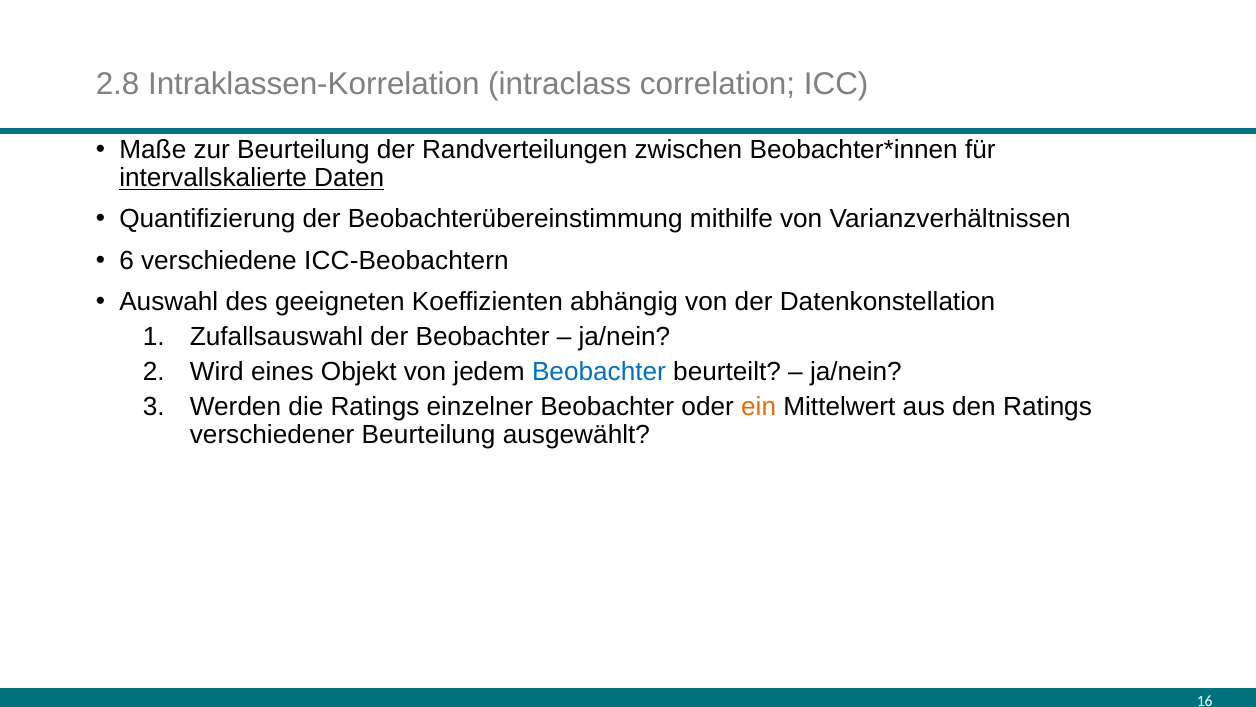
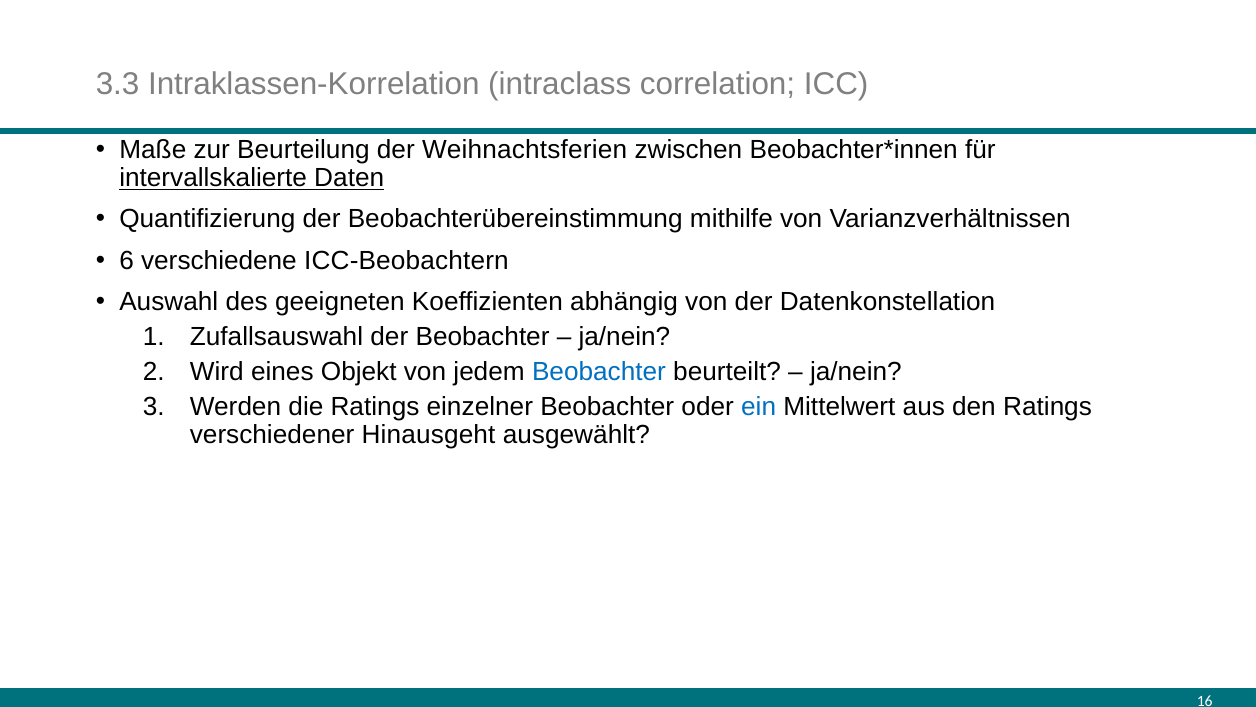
2.8: 2.8 -> 3.3 (118, 84)
Randverteilungen: Randverteilungen -> Weihnachtsferien (525, 149)
ein colour: orange -> blue (759, 406)
verschiedener Beurteilung: Beurteilung -> Hinausgeht (429, 435)
